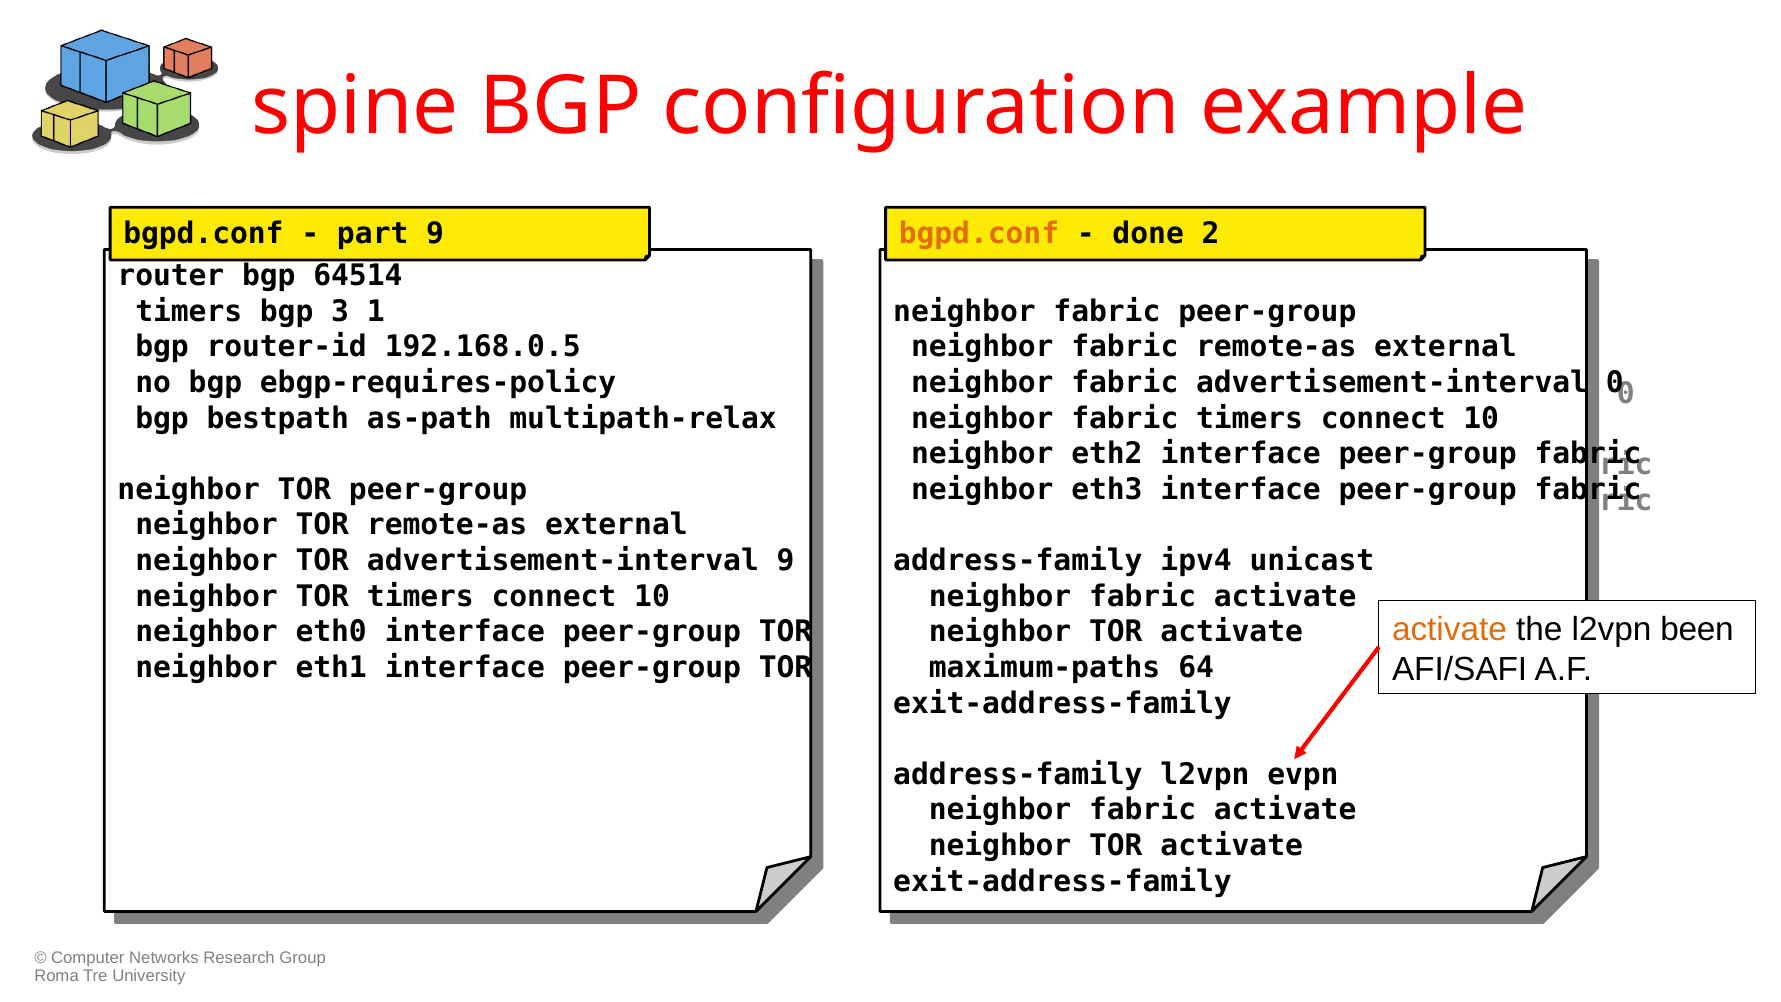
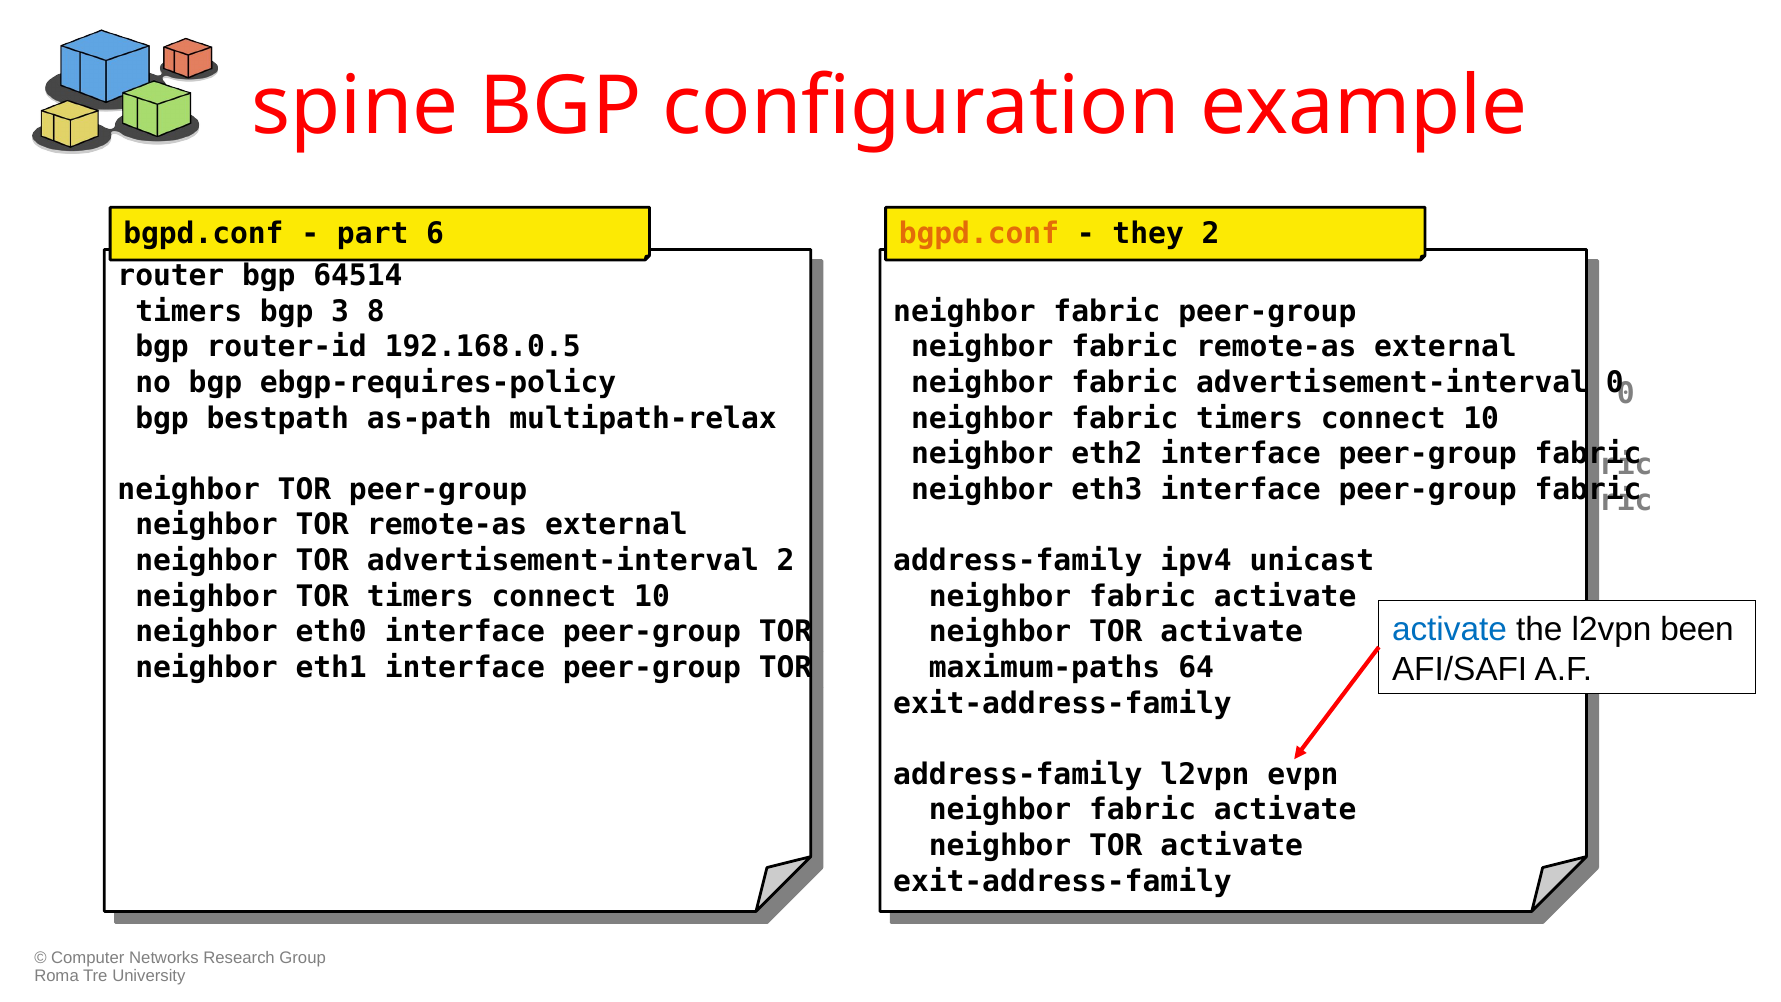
part 9: 9 -> 6 (435, 234)
done: done -> they (1148, 234)
1: 1 -> 8 (376, 311)
9: 9 -> 2 (786, 561)
activate colour: orange -> blue (1449, 629)
